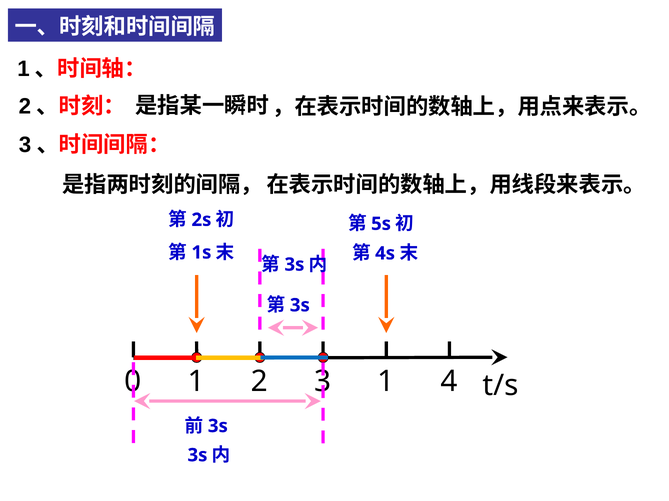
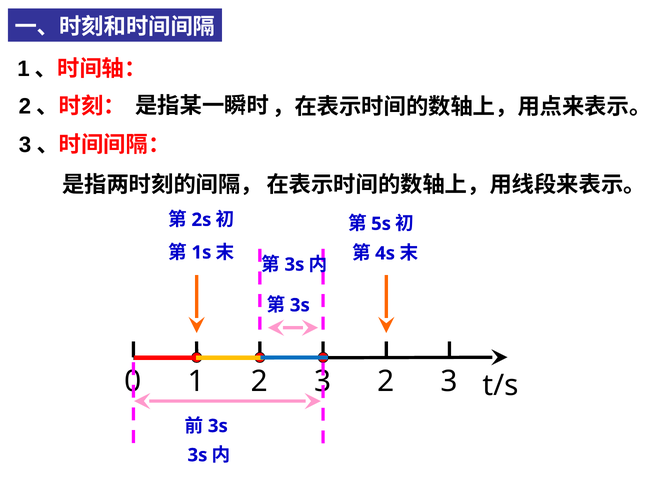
1: 1 -> 2 (386, 382)
4: 4 -> 3 (449, 382)
